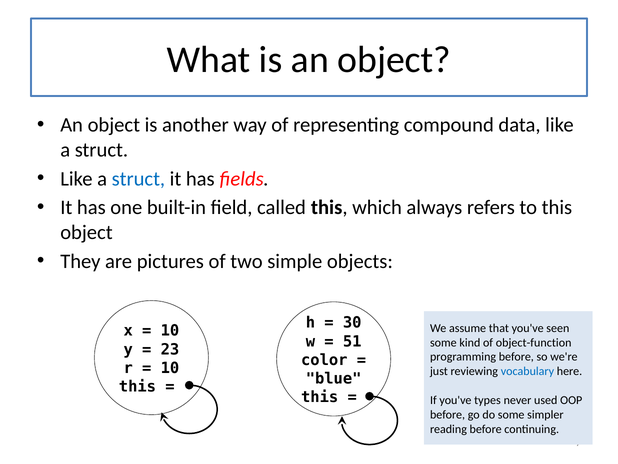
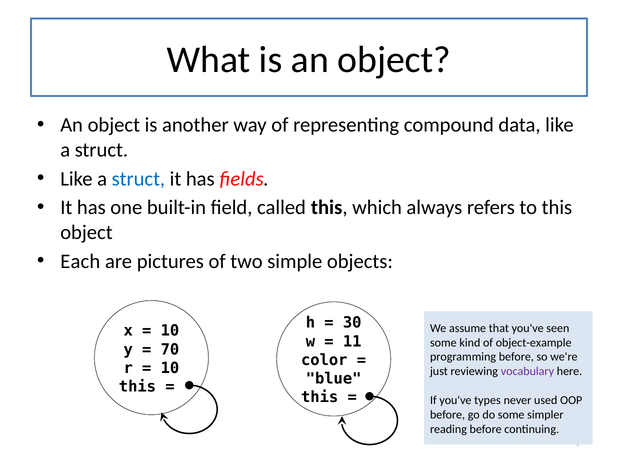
They: They -> Each (80, 261)
51: 51 -> 11 (352, 341)
object-function: object-function -> object-example (534, 342)
23: 23 -> 70 (170, 349)
vocabulary colour: blue -> purple (527, 371)
